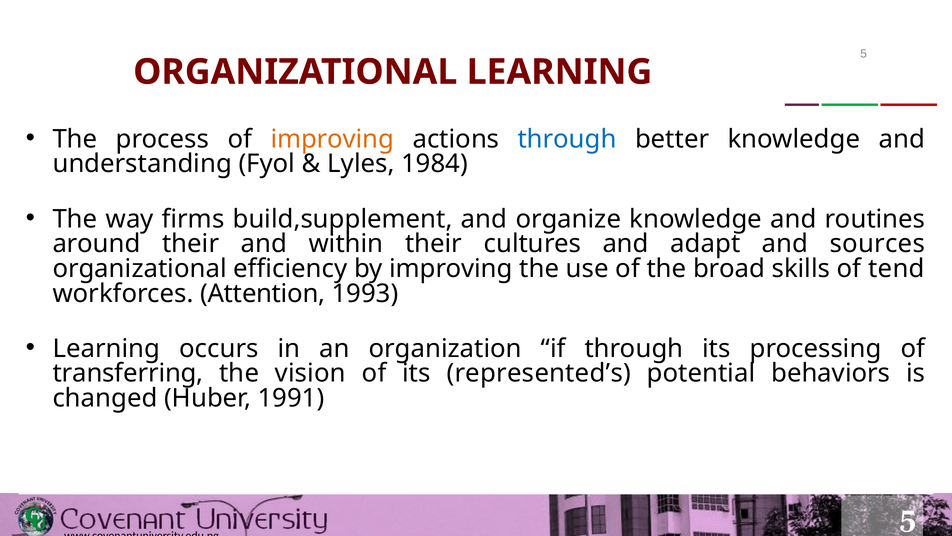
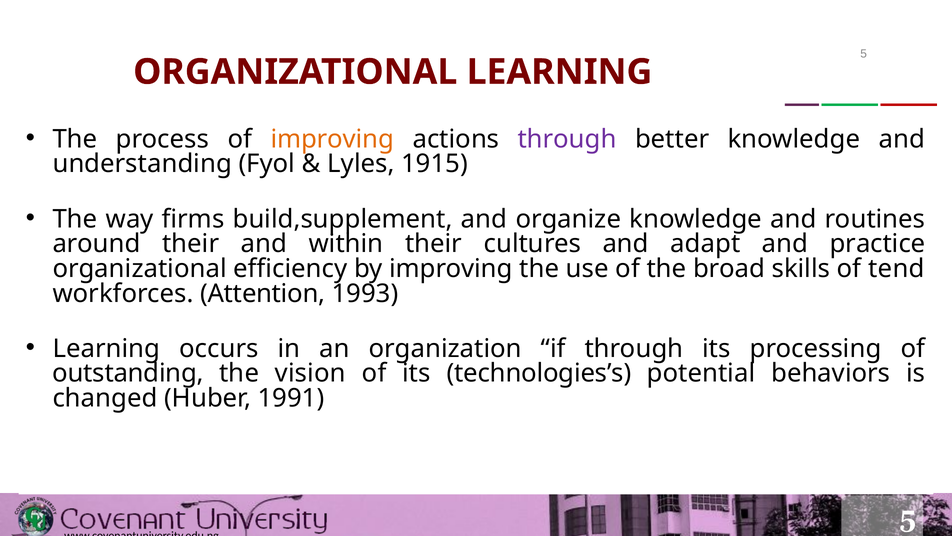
through colour: blue -> purple (567, 139)
1984: 1984 -> 1915 (435, 164)
sources: sources -> practice (878, 244)
transferring: transferring -> outstanding (128, 373)
represented’s: represented’s -> technologies’s (539, 373)
